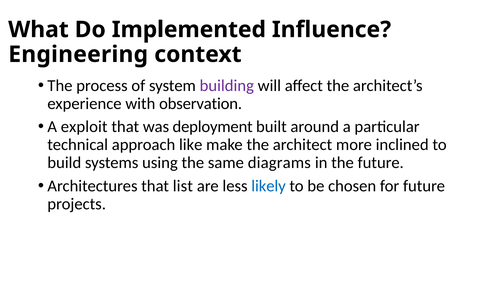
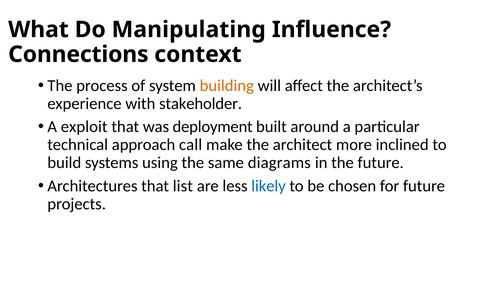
Implemented: Implemented -> Manipulating (189, 30)
Engineering: Engineering -> Connections (78, 54)
building colour: purple -> orange (227, 85)
observation: observation -> stakeholder (201, 103)
like: like -> call (191, 145)
